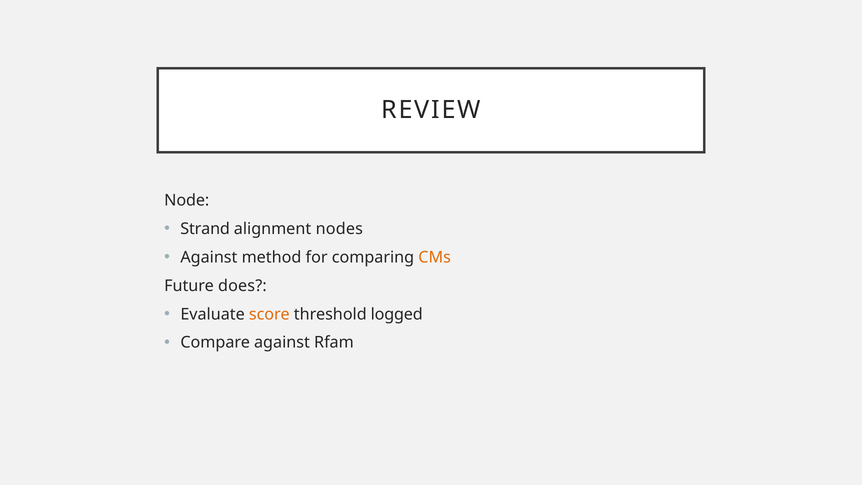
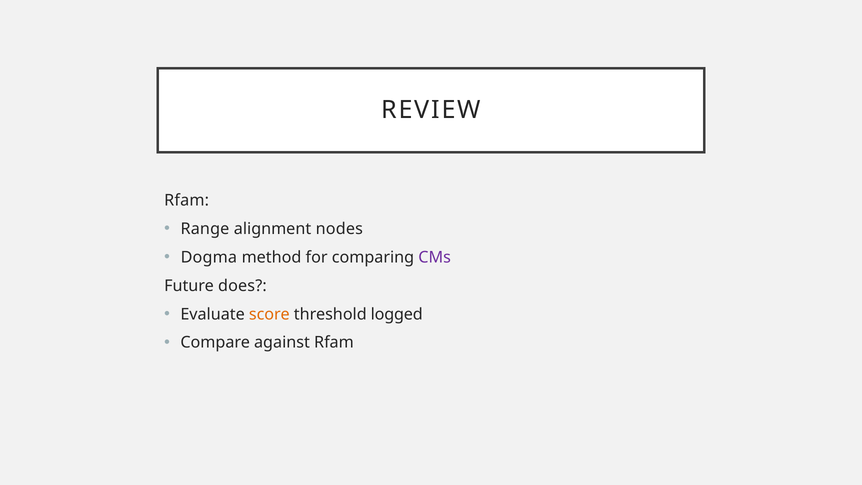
Node: Node -> Rfam (187, 201)
Strand: Strand -> Range (205, 229)
Against: Against -> Dogma (209, 257)
CMs colour: orange -> purple (435, 257)
